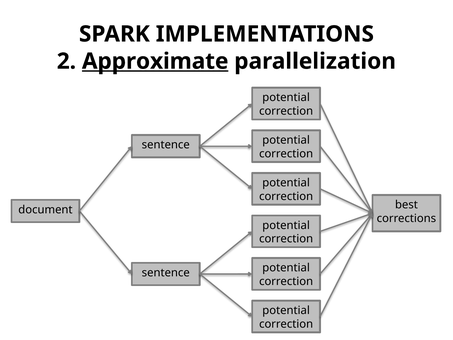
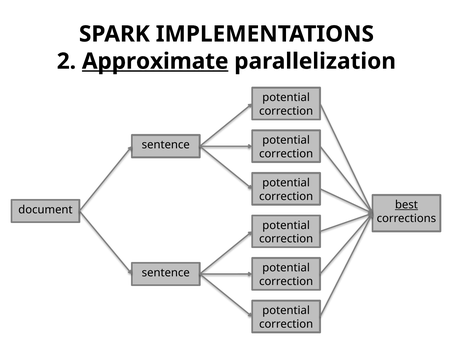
best underline: none -> present (406, 205)
